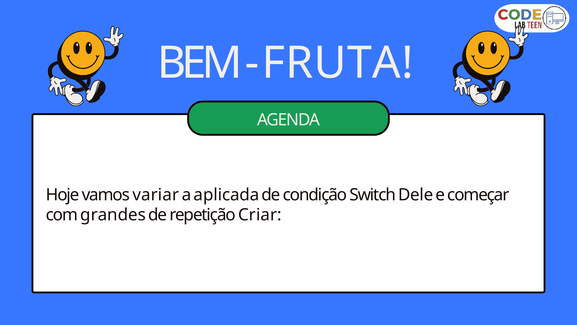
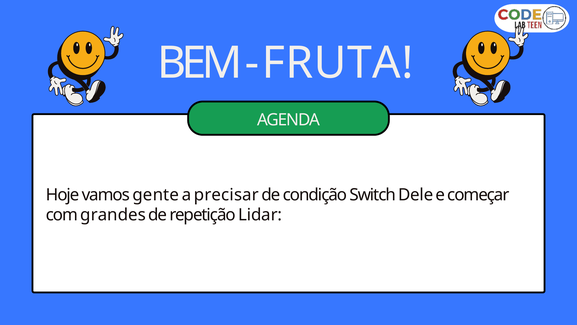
variar: variar -> gente (156, 194)
aplicada: aplicada -> precisar (226, 194)
Criar: Criar -> Lidar (260, 215)
